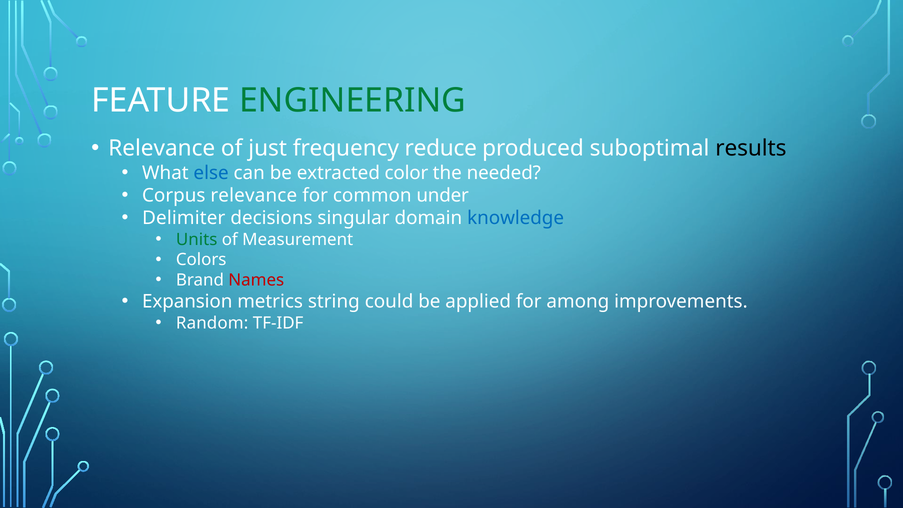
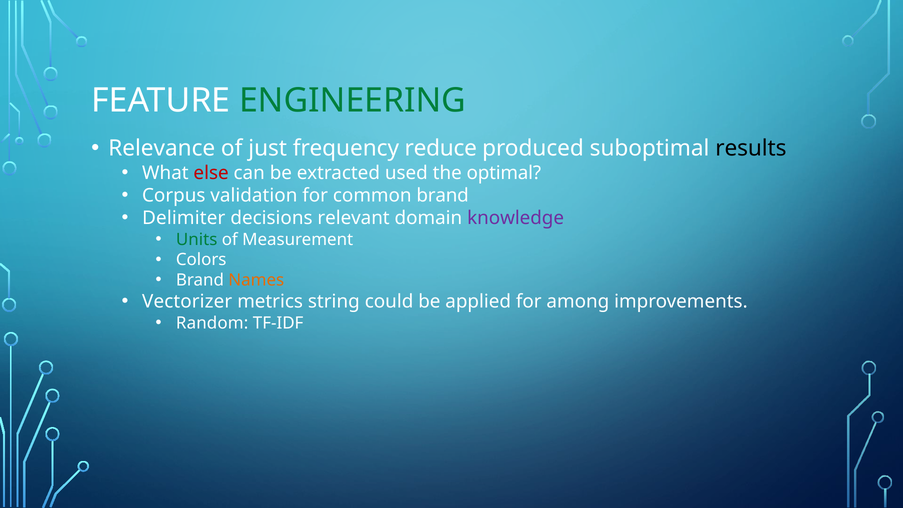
else colour: blue -> red (211, 173)
color: color -> used (406, 173)
needed: needed -> optimal (504, 173)
Corpus relevance: relevance -> validation (254, 196)
common under: under -> brand (443, 196)
singular: singular -> relevant (354, 218)
knowledge colour: blue -> purple (516, 218)
Names colour: red -> orange (256, 280)
Expansion: Expansion -> Vectorizer (187, 302)
